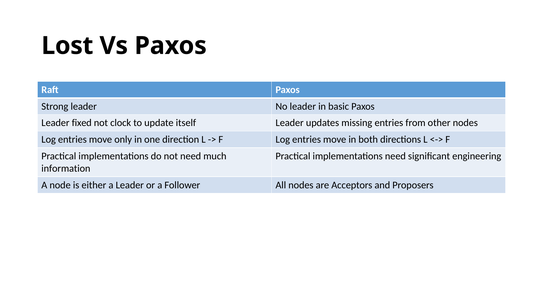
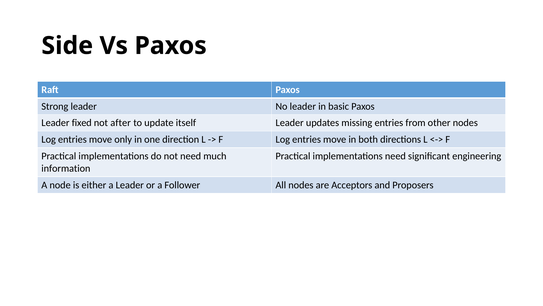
Lost: Lost -> Side (67, 46)
clock: clock -> after (121, 123)
